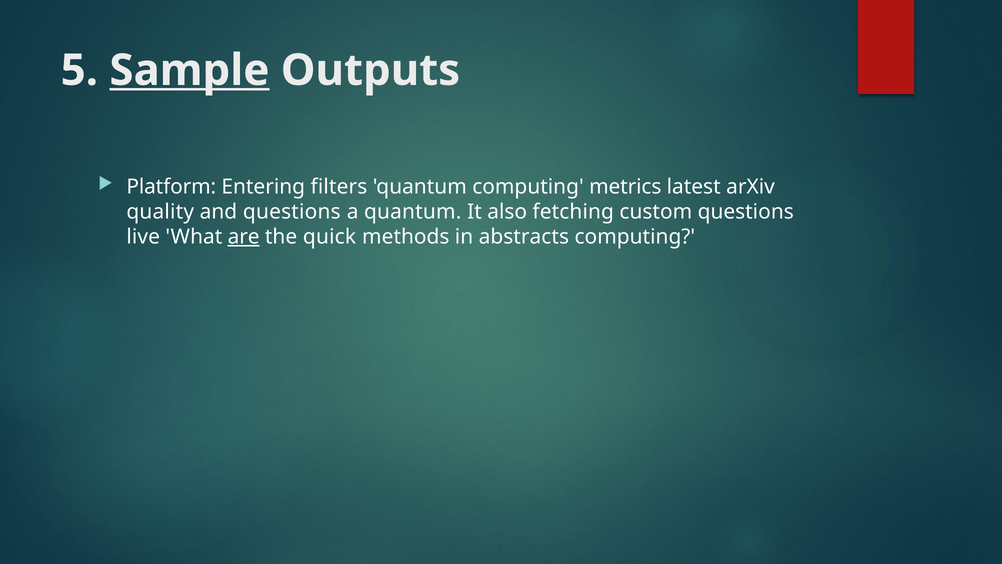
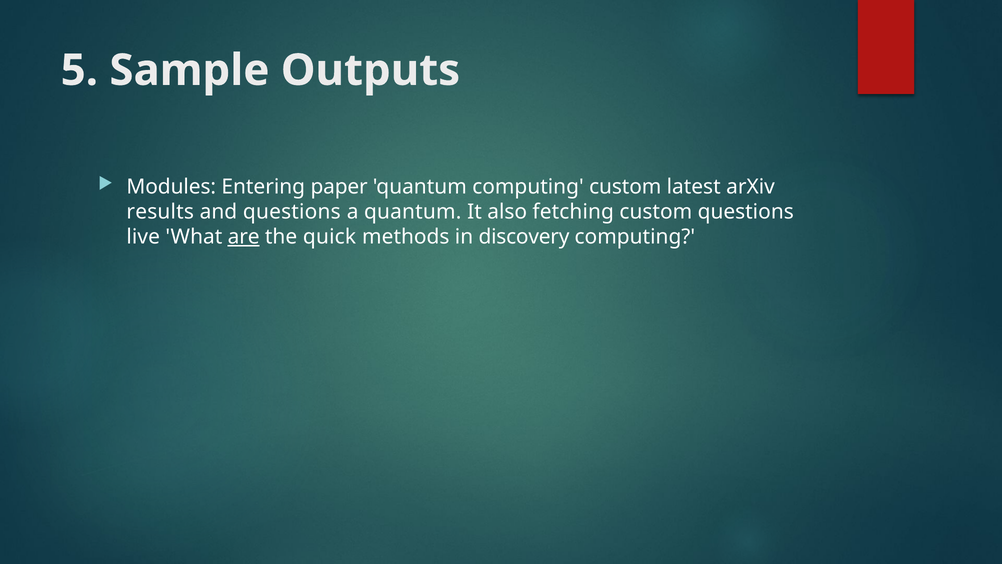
Sample underline: present -> none (189, 70)
Platform: Platform -> Modules (171, 186)
filters: filters -> paper (339, 186)
computing metrics: metrics -> custom (625, 186)
quality: quality -> results (160, 212)
abstracts: abstracts -> discovery (524, 237)
